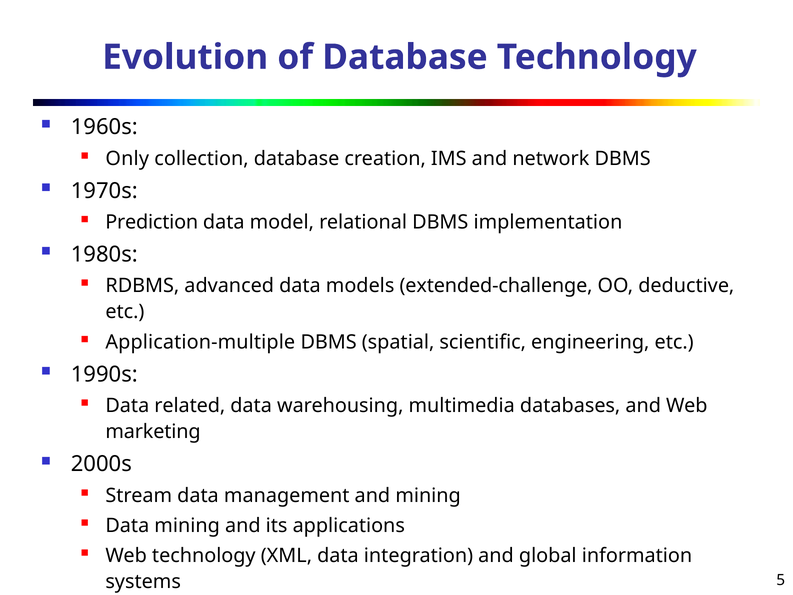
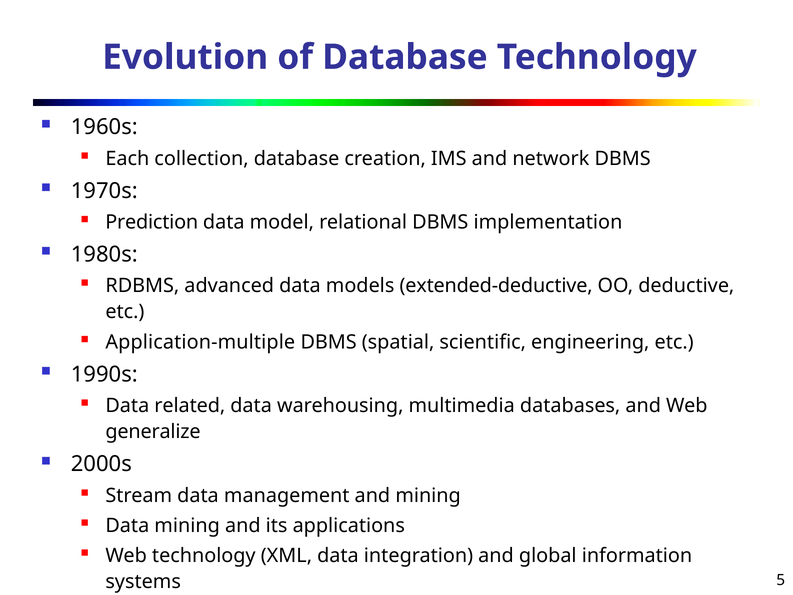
Only: Only -> Each (127, 158)
extended-challenge: extended-challenge -> extended-deductive (496, 286)
marketing: marketing -> generalize (153, 432)
